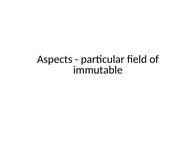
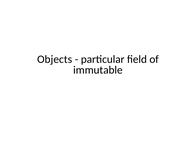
Aspects: Aspects -> Objects (55, 59)
